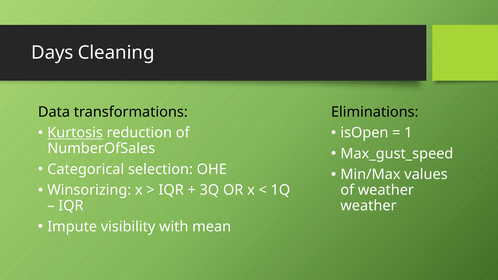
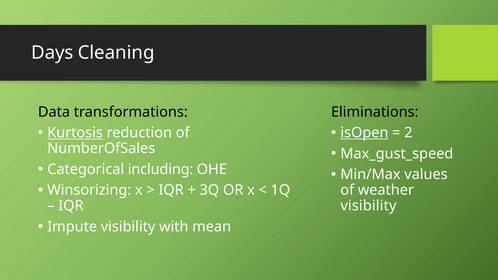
isOpen underline: none -> present (364, 133)
1: 1 -> 2 (408, 133)
selection: selection -> including (161, 169)
weather: weather -> visibility (368, 206)
